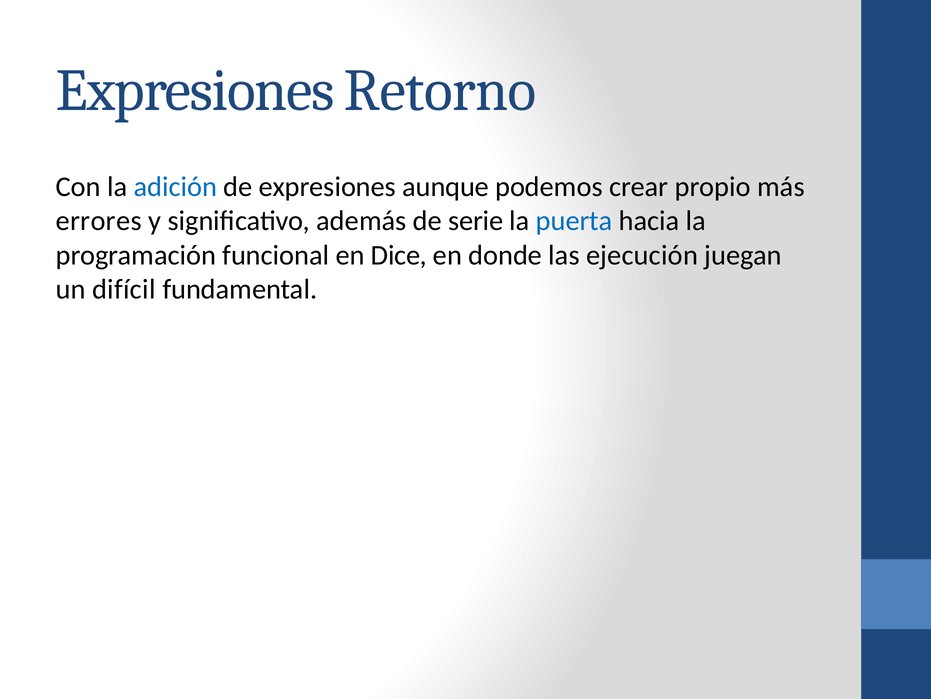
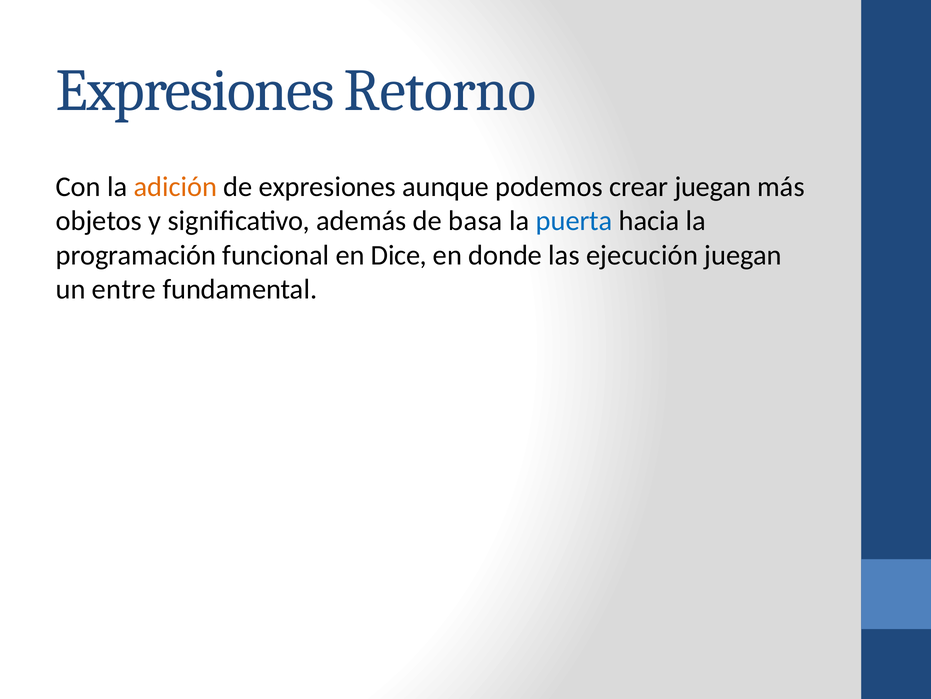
adición colour: blue -> orange (175, 187)
crear propio: propio -> juegan (713, 187)
errores: errores -> objetos (99, 221)
serie: serie -> basa (475, 221)
difícil: difícil -> entre (124, 289)
